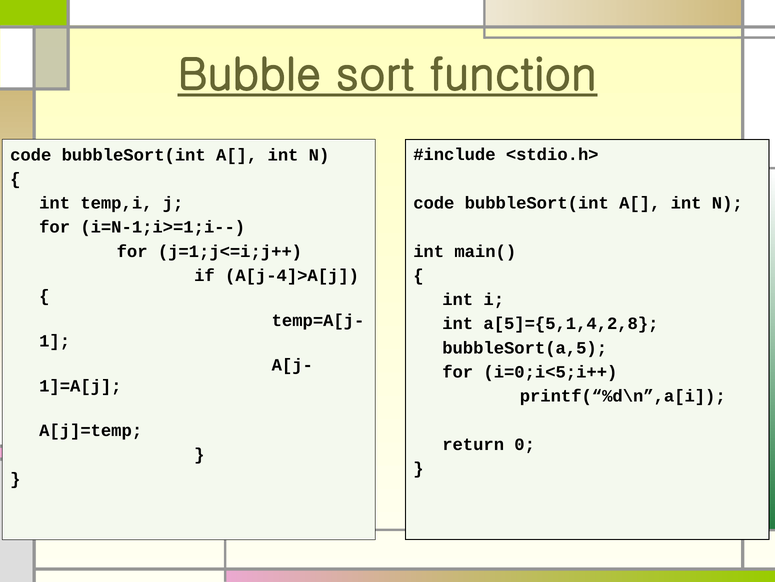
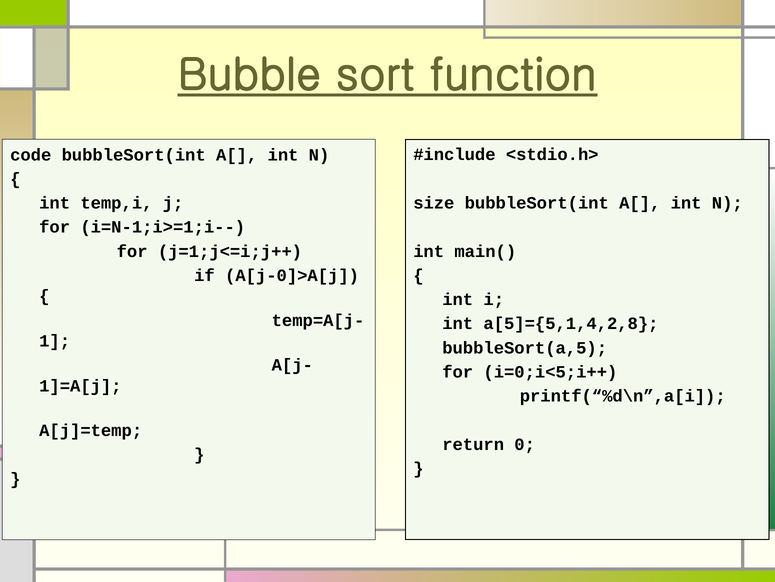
code: code -> size (434, 203)
A[j-4]>A[j: A[j-4]>A[j -> A[j-0]>A[j (292, 275)
